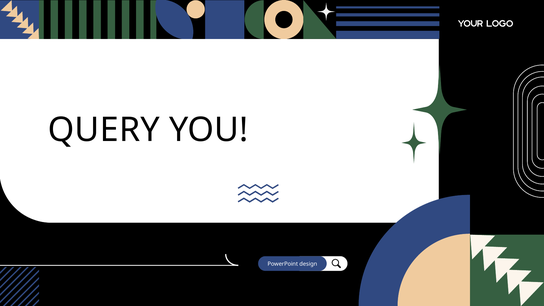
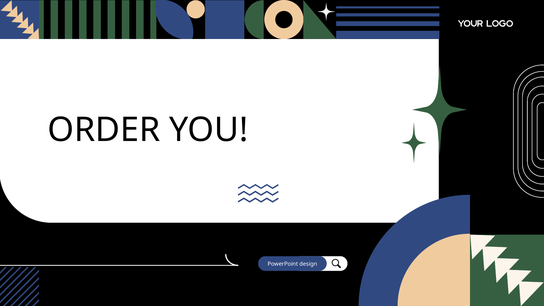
QUERY: QUERY -> ORDER (104, 130)
